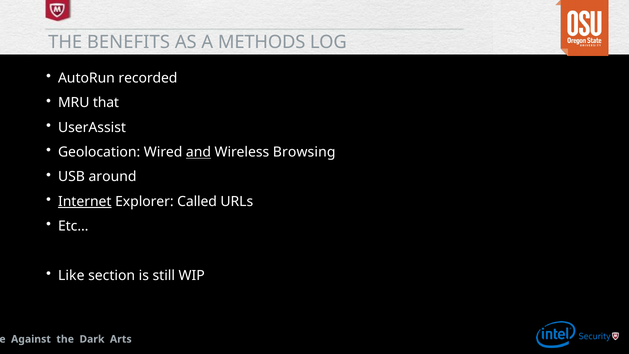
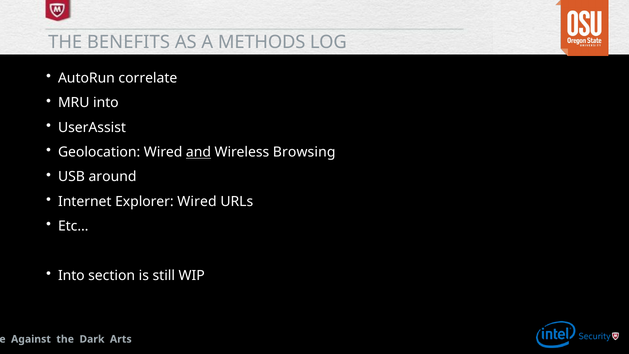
recorded: recorded -> correlate (148, 78)
MRU that: that -> into (106, 103)
Internet underline: present -> none (85, 201)
Explorer Called: Called -> Wired (197, 201)
Like: Like -> Into (71, 275)
